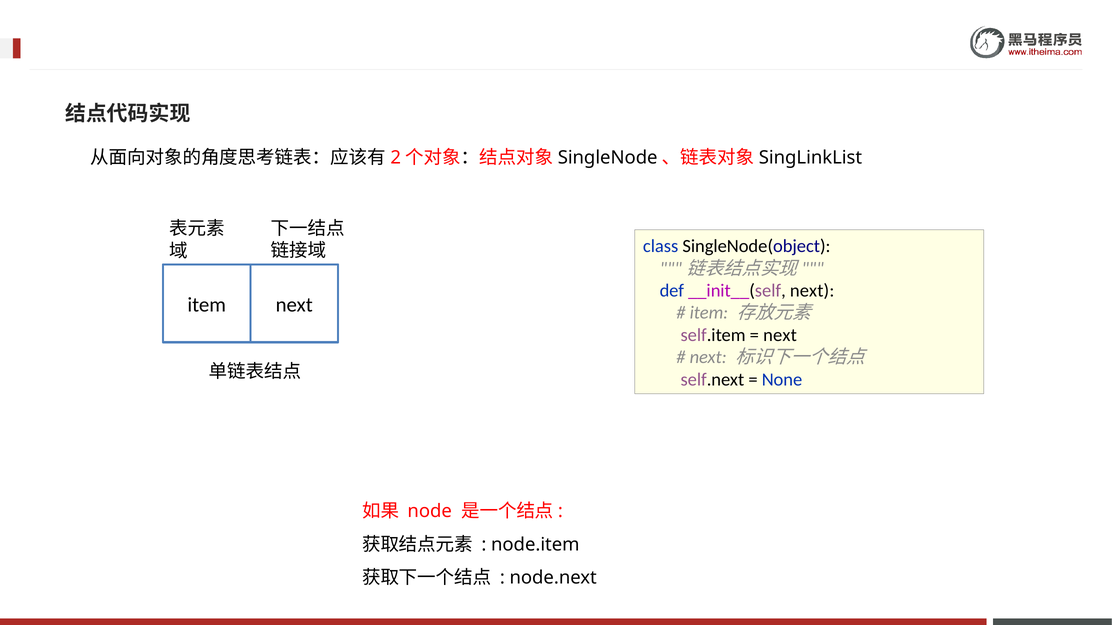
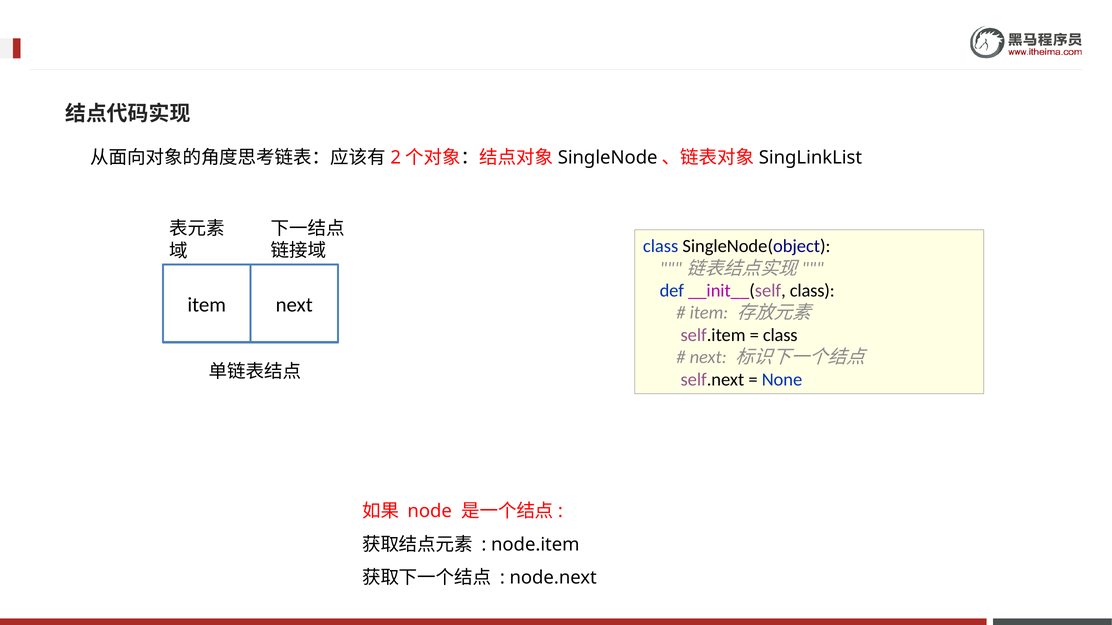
__init__(self next: next -> class (812, 291)
next: next -> class (780, 335)
